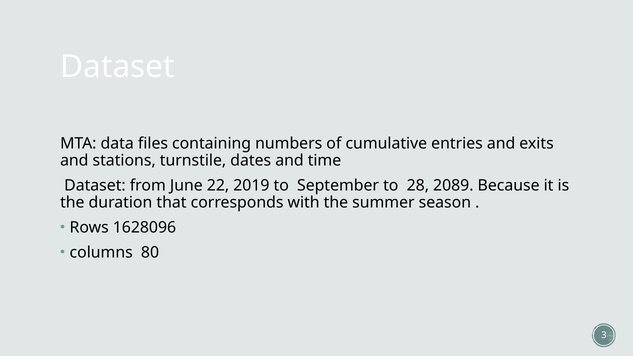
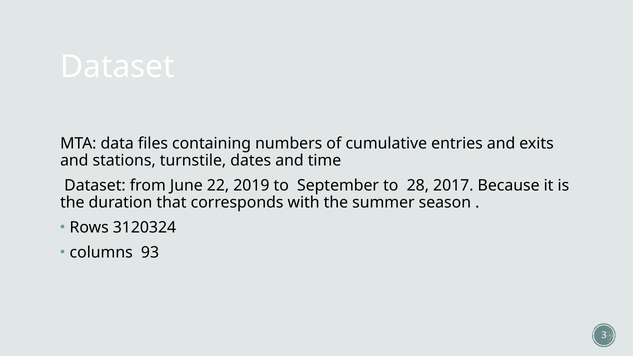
2089: 2089 -> 2017 (453, 186)
1628096: 1628096 -> 3120324 (144, 228)
80: 80 -> 93 (150, 253)
